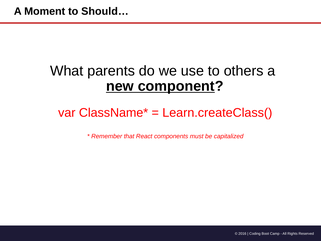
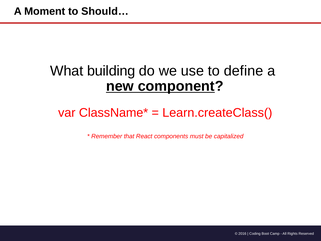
parents: parents -> building (111, 71)
others: others -> define (244, 71)
